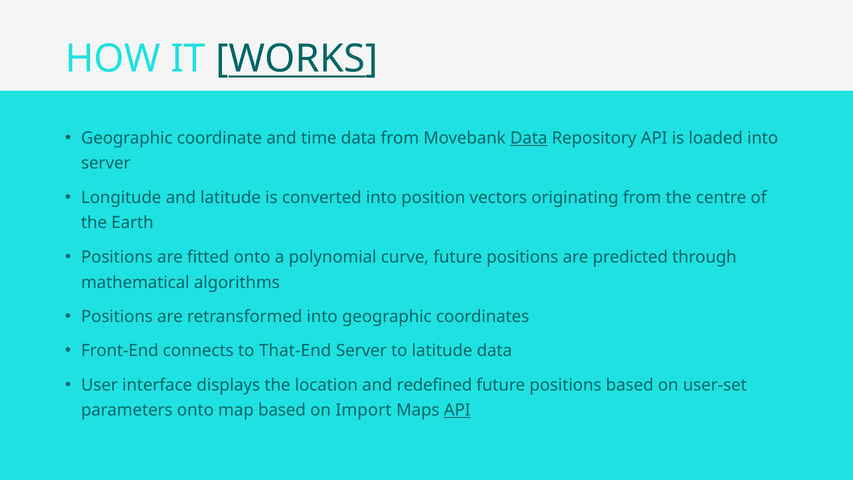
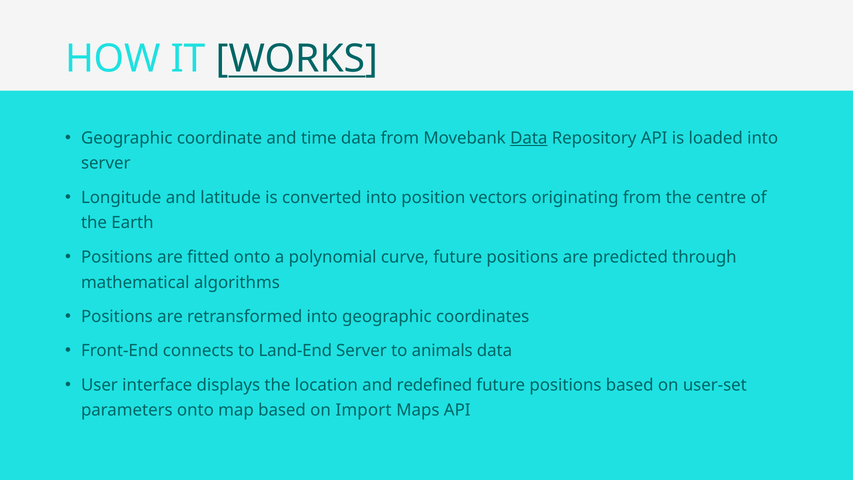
That-End: That-End -> Land-End (295, 351)
to latitude: latitude -> animals (442, 351)
API underline: present -> none (457, 410)
